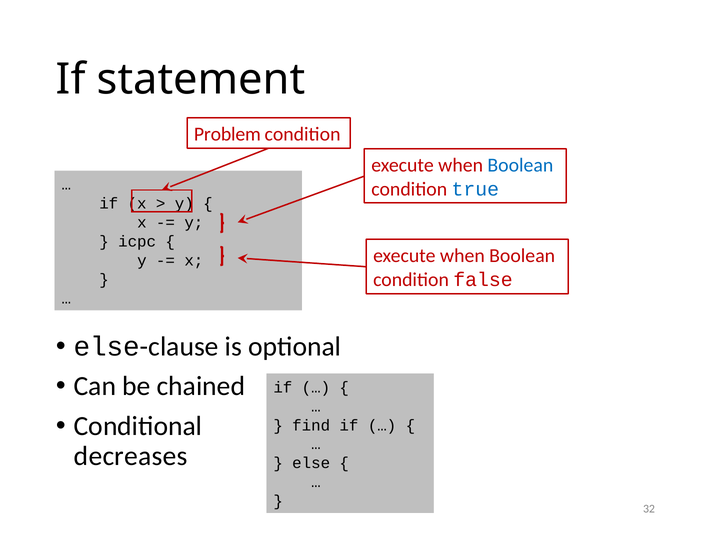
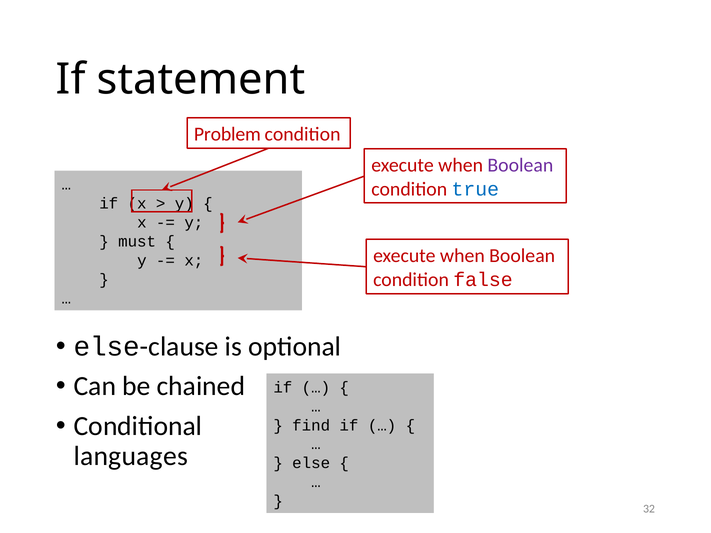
Boolean colour: blue -> purple (520, 165)
icpc: icpc -> must (137, 242)
decreases: decreases -> languages (131, 456)
